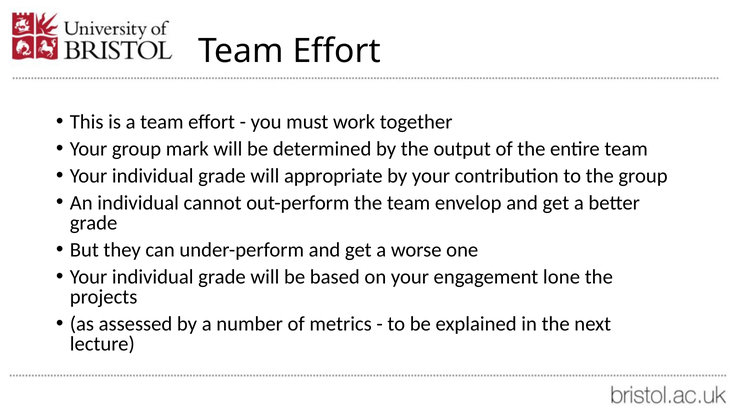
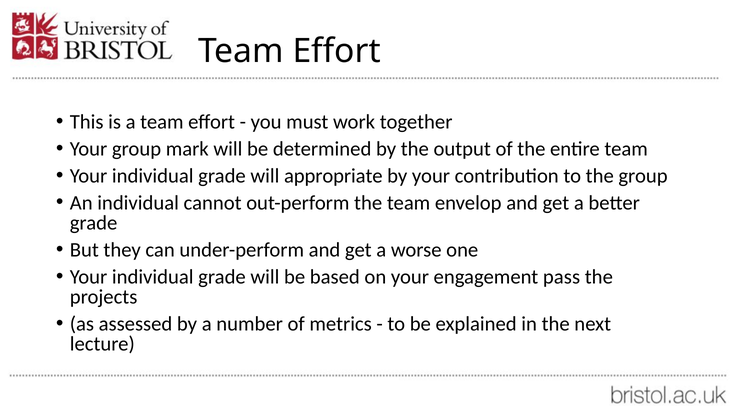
lone: lone -> pass (561, 277)
